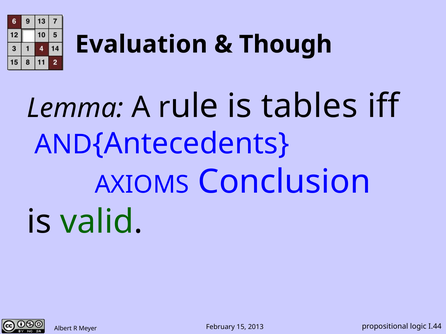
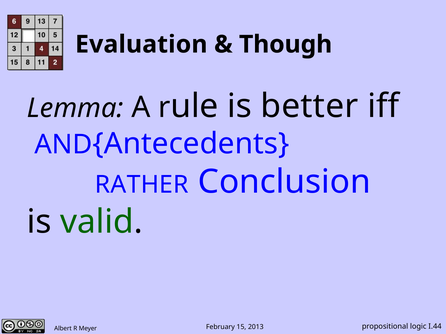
tables: tables -> better (309, 106)
AXIOMS: AXIOMS -> RATHER (142, 185)
